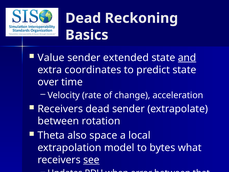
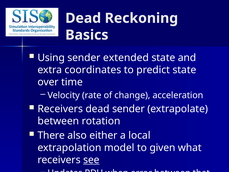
Value: Value -> Using (51, 58)
and underline: present -> none (187, 58)
Theta: Theta -> There (51, 135)
space: space -> either (103, 135)
bytes: bytes -> given (162, 147)
